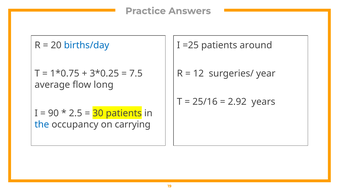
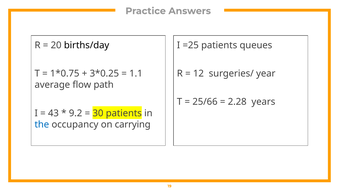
births/day colour: blue -> black (87, 45)
around: around -> queues (256, 45)
7.5: 7.5 -> 1.1 (136, 73)
long: long -> path (104, 85)
25/16: 25/16 -> 25/66 (205, 102)
2.92: 2.92 -> 2.28 (237, 102)
90: 90 -> 43 (53, 113)
2.5: 2.5 -> 9.2 (76, 113)
